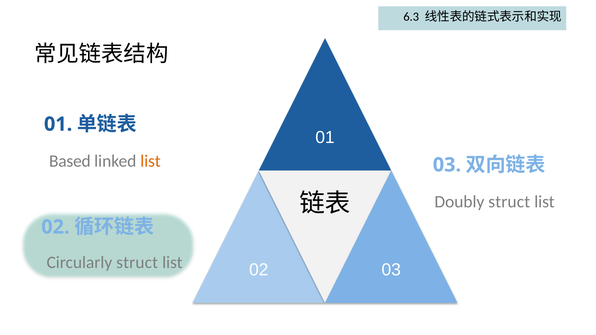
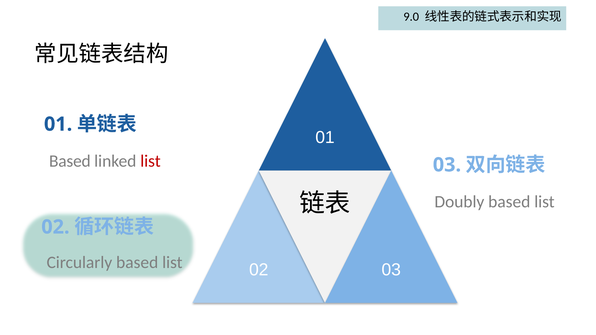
6.3: 6.3 -> 9.0 (411, 17)
list colour: orange -> red (150, 161)
Doubly struct: struct -> based (509, 202)
Circularly struct: struct -> based (137, 263)
